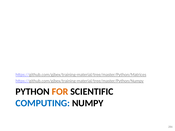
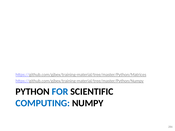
FOR colour: orange -> blue (60, 92)
